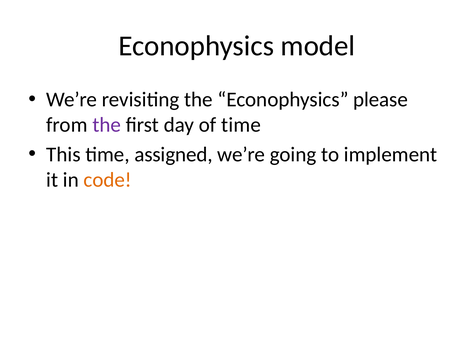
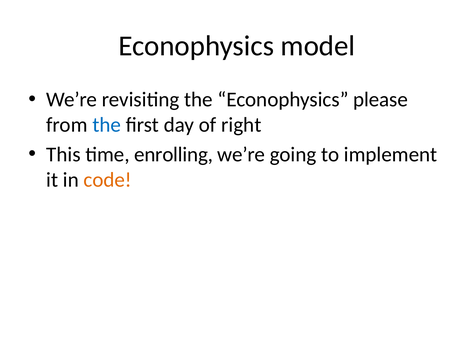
the colour: purple -> blue (107, 125)
of time: time -> right (241, 125)
assigned: assigned -> enrolling (174, 154)
